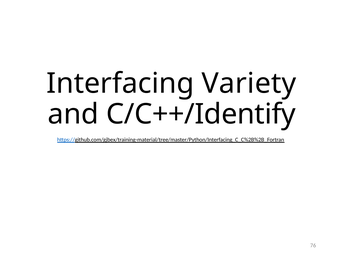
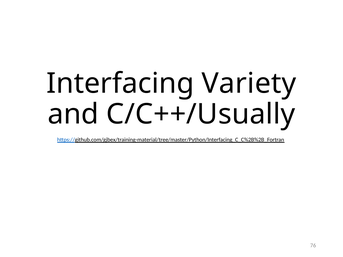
C/C++/Identify: C/C++/Identify -> C/C++/Usually (201, 114)
